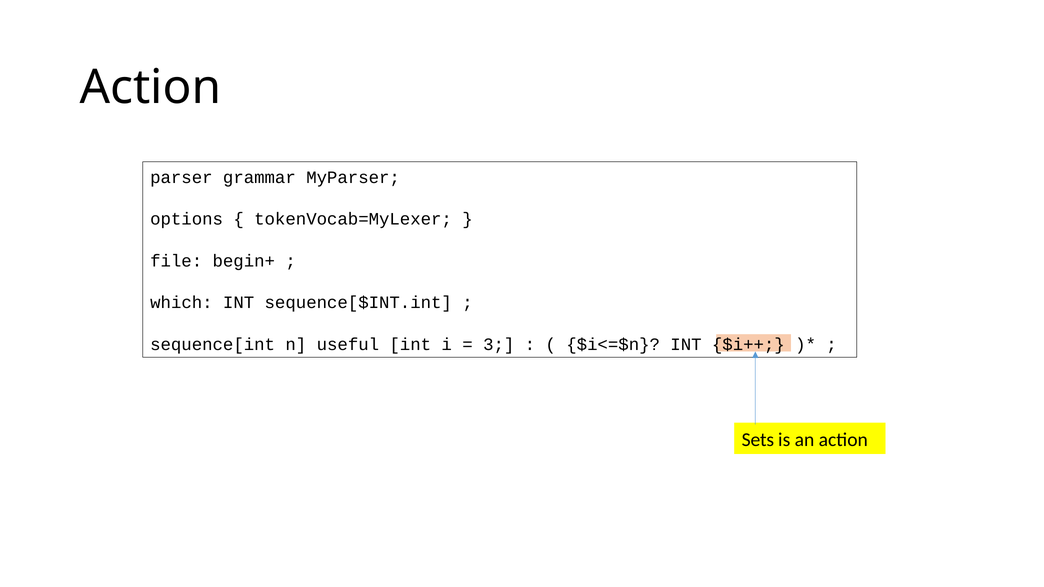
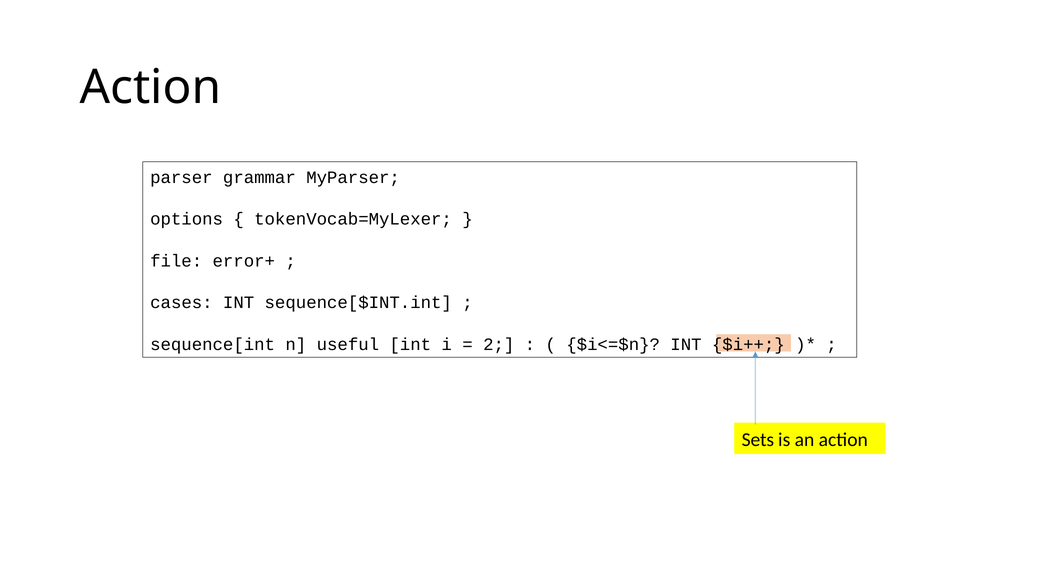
begin+: begin+ -> error+ (244, 261)
which: which -> cases (181, 303)
3: 3 -> 2 (499, 344)
